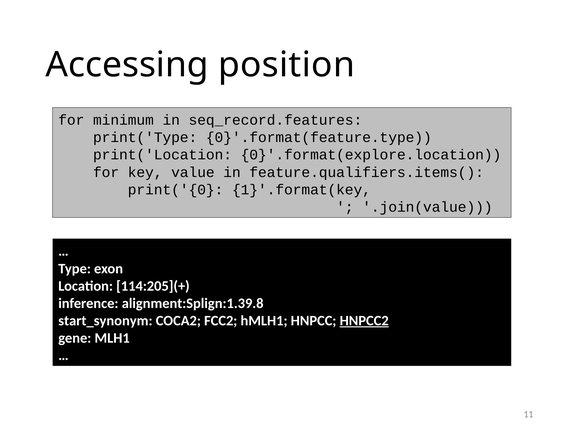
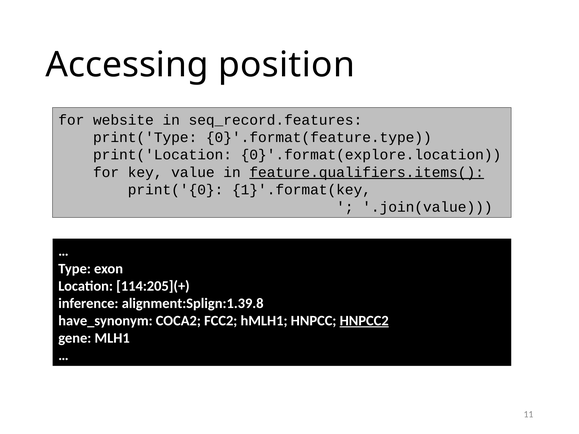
minimum: minimum -> website (123, 120)
feature.qualifiers.items( underline: none -> present (367, 172)
start_synonym: start_synonym -> have_synonym (105, 321)
